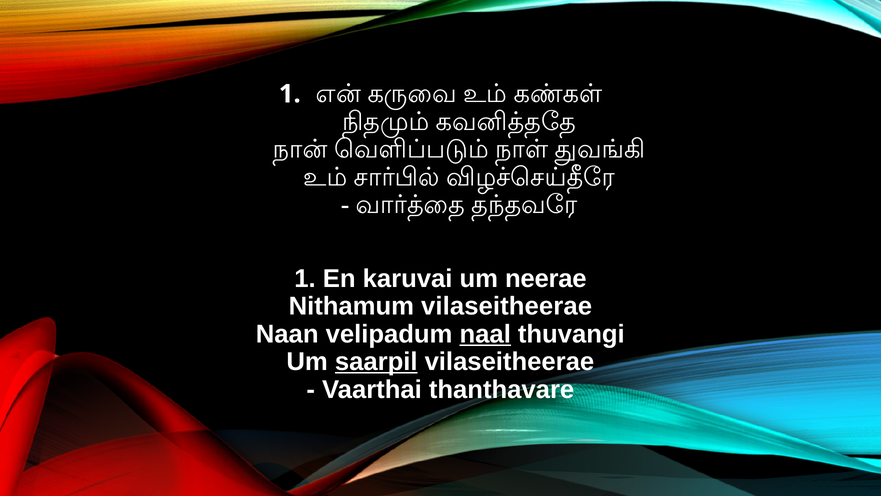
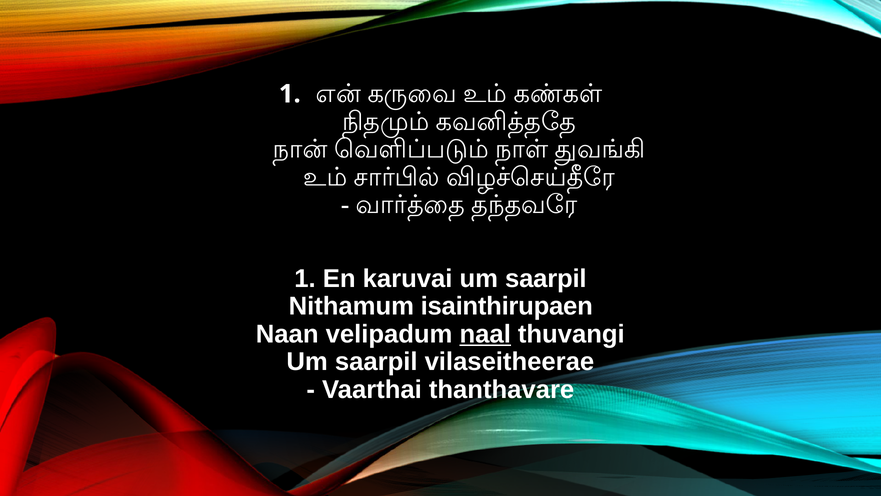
karuvai um neerae: neerae -> saarpil (546, 278)
Nithamum vilaseitheerae: vilaseitheerae -> isainthirupaen (507, 306)
saarpil underline: present -> none (376, 361)
